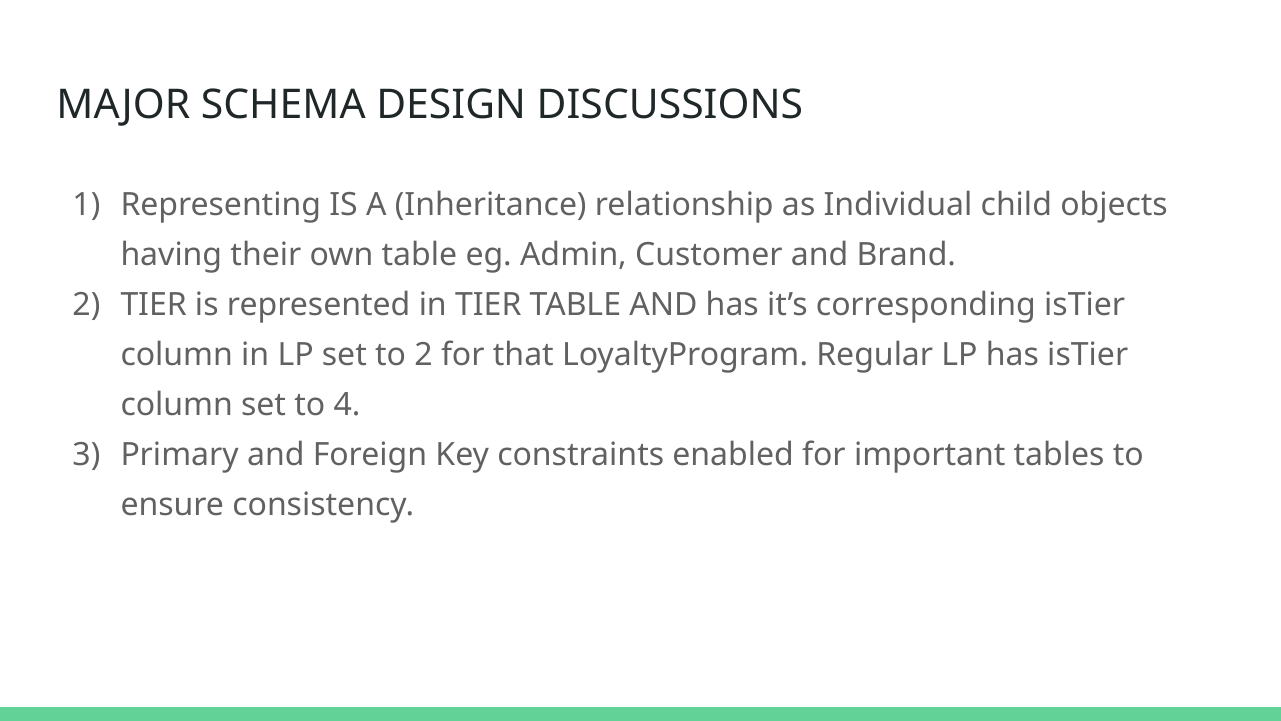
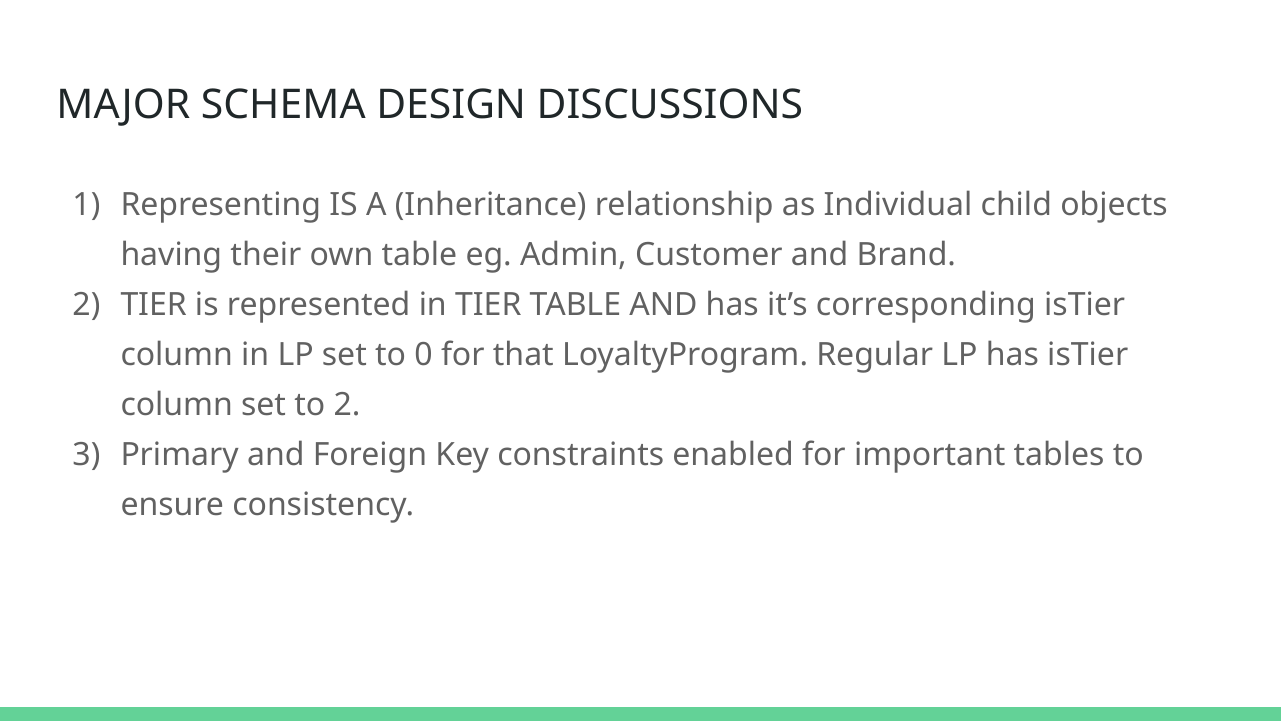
to 2: 2 -> 0 (424, 355)
to 4: 4 -> 2 (347, 405)
